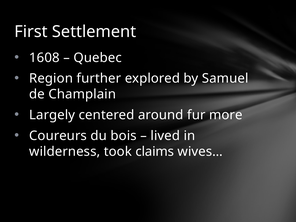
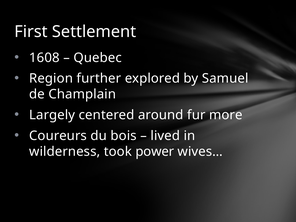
claims: claims -> power (155, 151)
